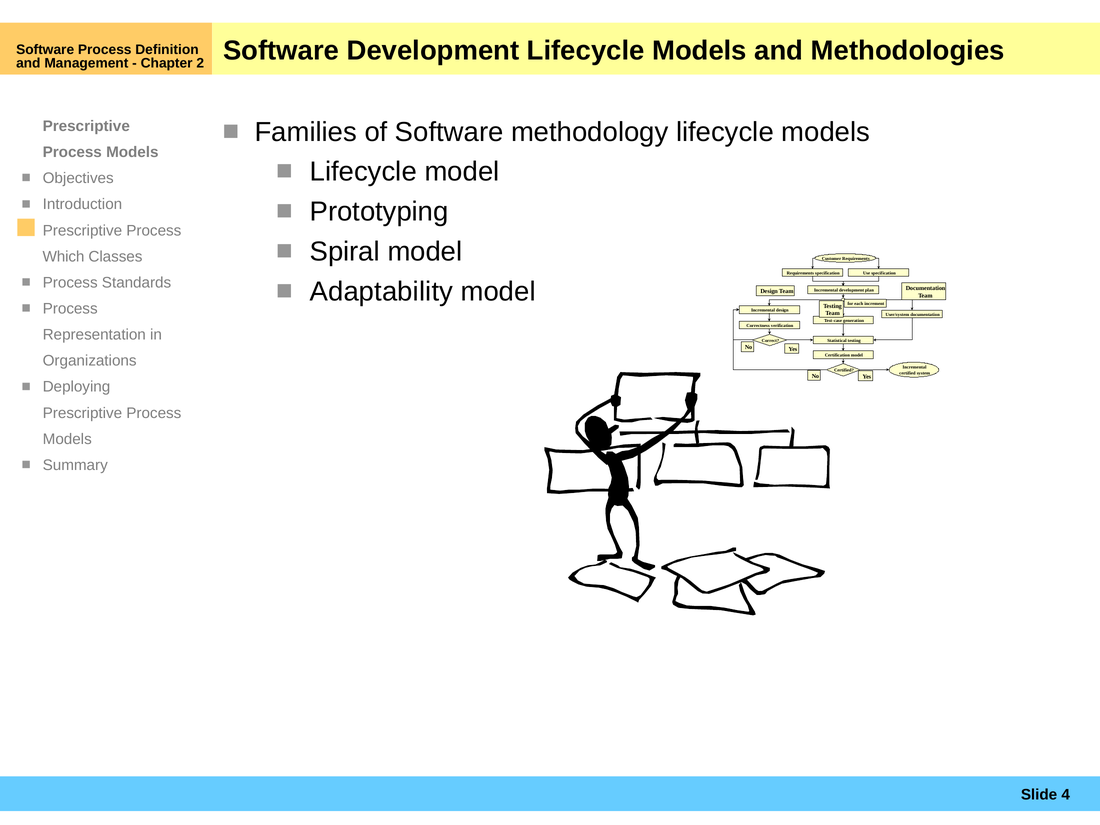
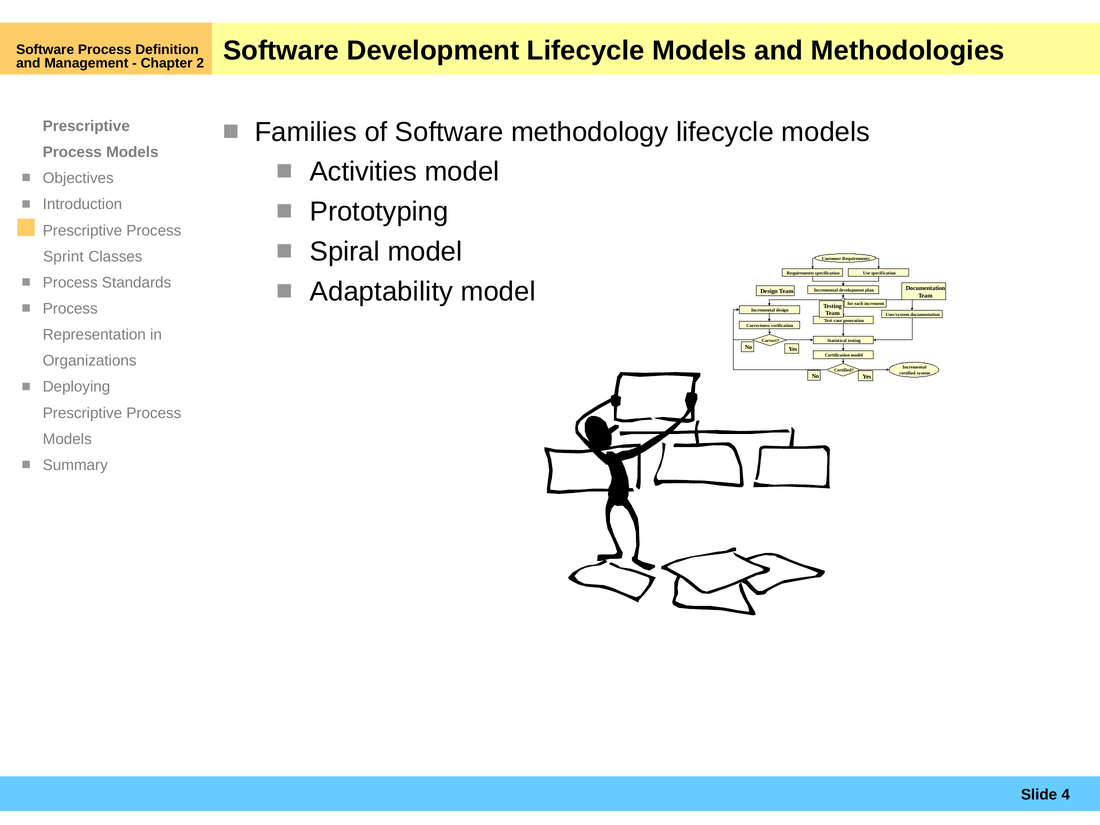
Lifecycle: Lifecycle -> Activities (363, 172)
Which: Which -> Sprint (63, 257)
